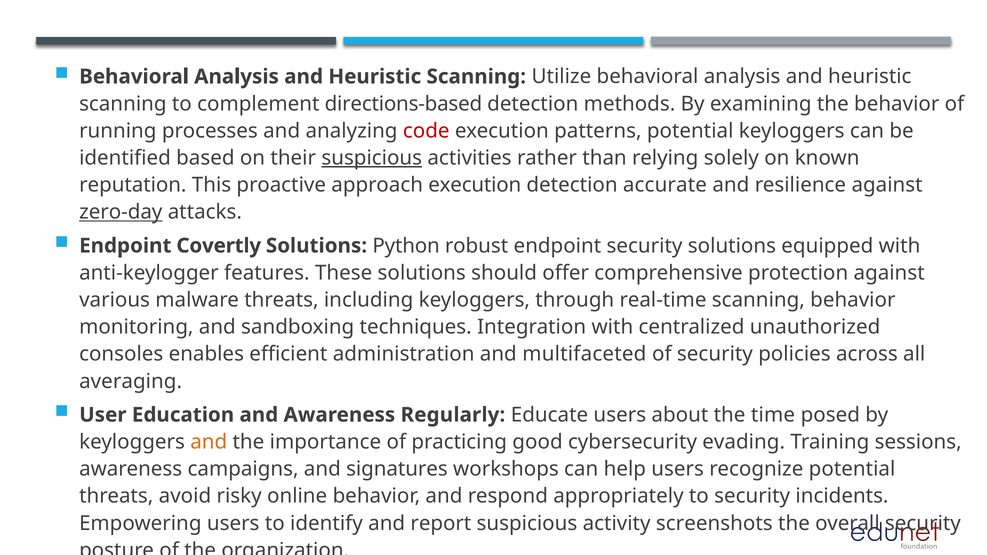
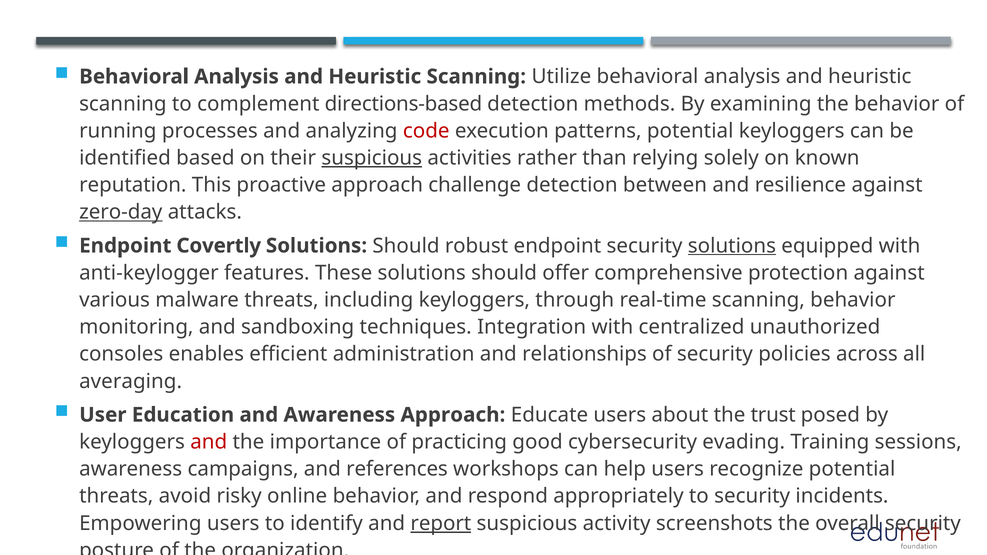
approach execution: execution -> challenge (475, 185)
accurate: accurate -> between (665, 185)
Python: Python -> Should (406, 246)
solutions underline: none -> present (732, 246)
multifaceted: multifaceted -> relationships (584, 354)
Awareness Regularly: Regularly -> Approach (453, 415)
time: time -> trust (773, 415)
and colour: orange -> red (209, 442)
signatures: signatures -> references (397, 469)
report underline: none -> present (441, 524)
